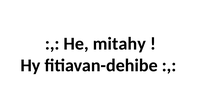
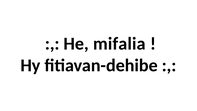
mitahy: mitahy -> mifalia (119, 44)
